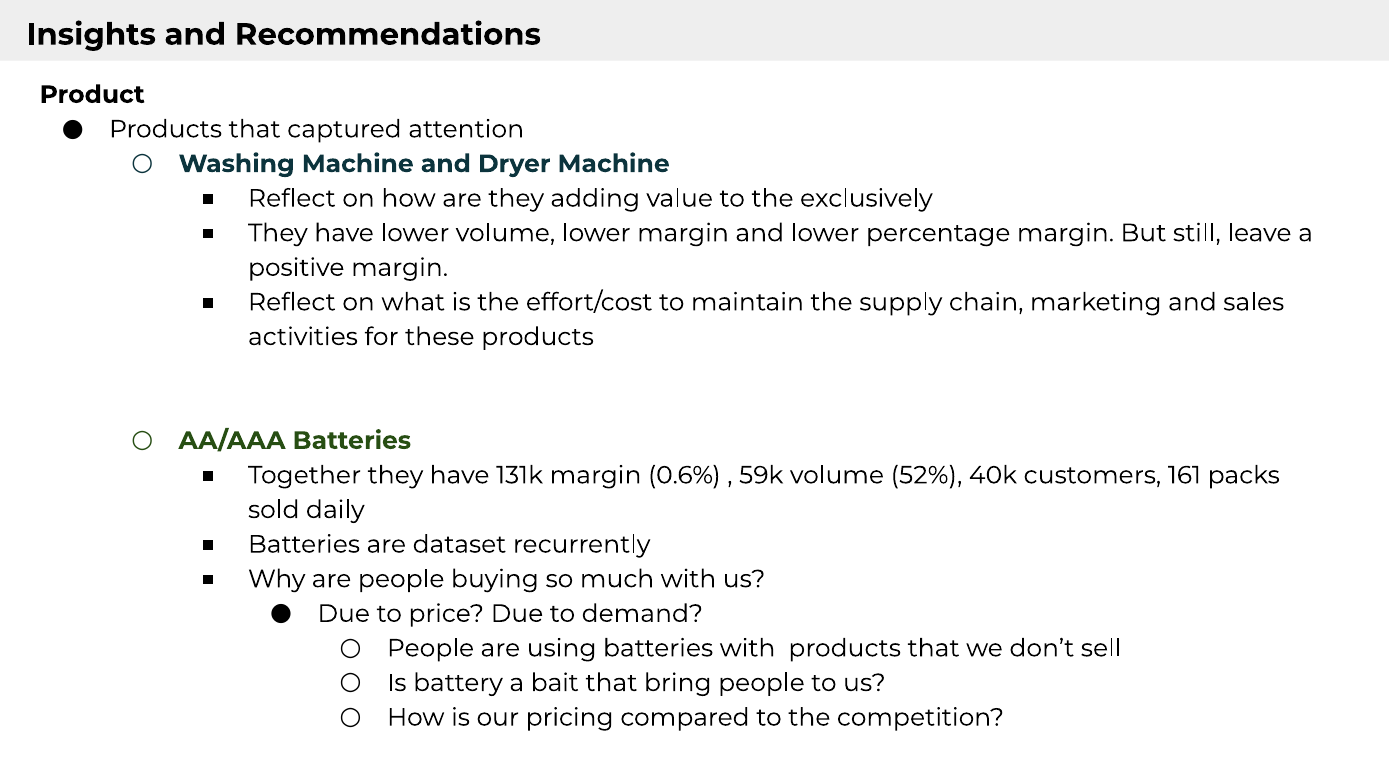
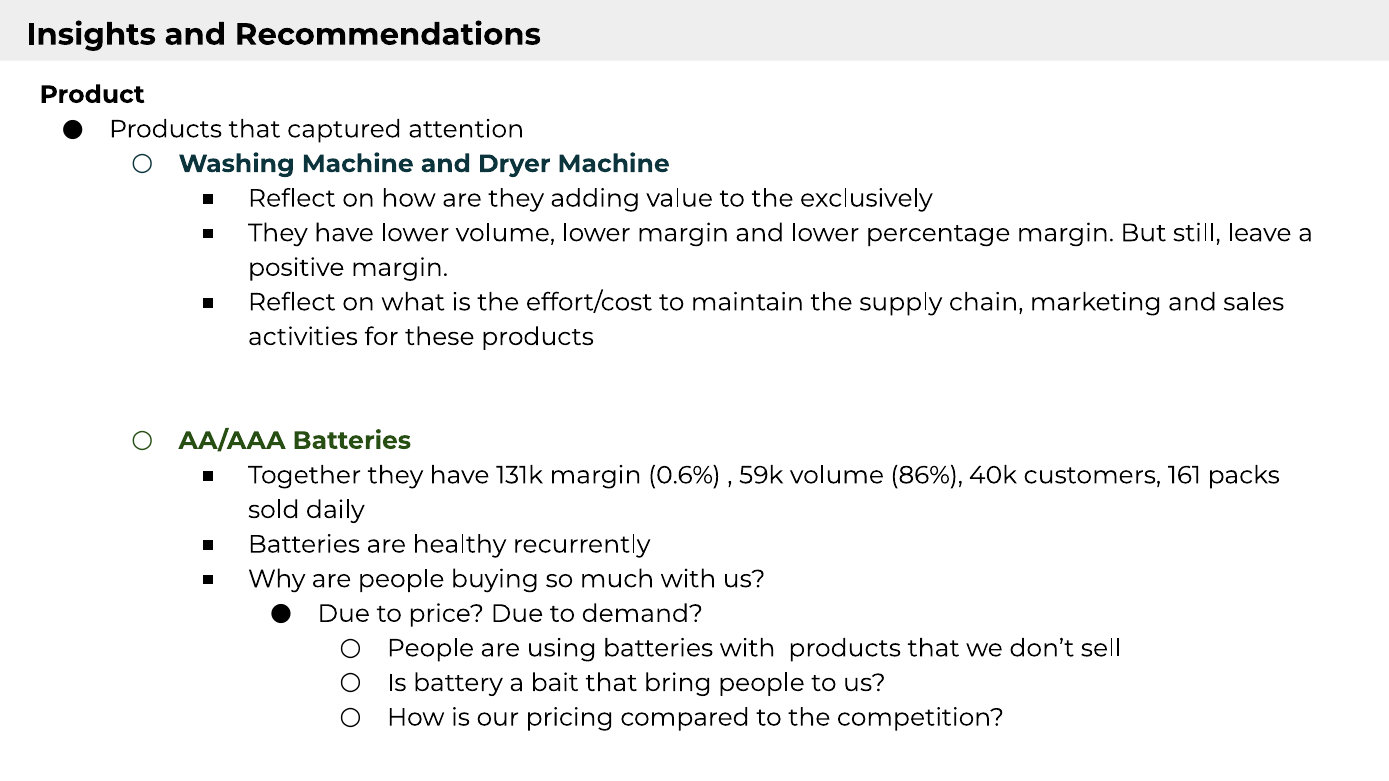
52%: 52% -> 86% (927, 475)
dataset: dataset -> healthy (459, 545)
